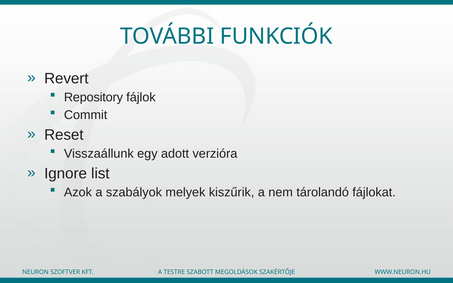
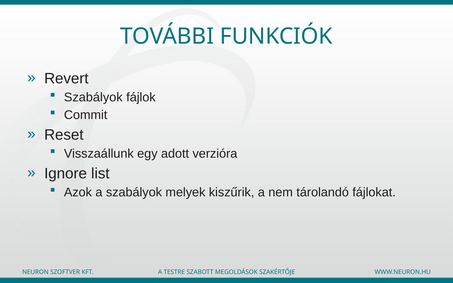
Repository: Repository -> Szabályok (93, 97)
